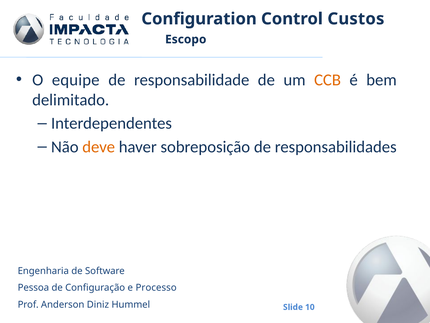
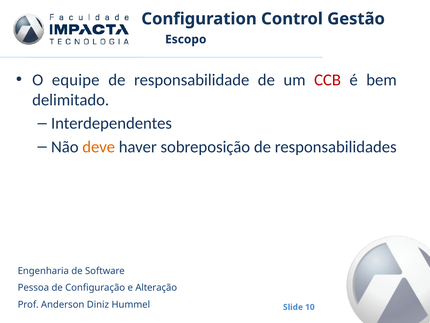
Custos: Custos -> Gestão (356, 19)
CCB colour: orange -> red (328, 80)
Processo: Processo -> Alteração (156, 287)
